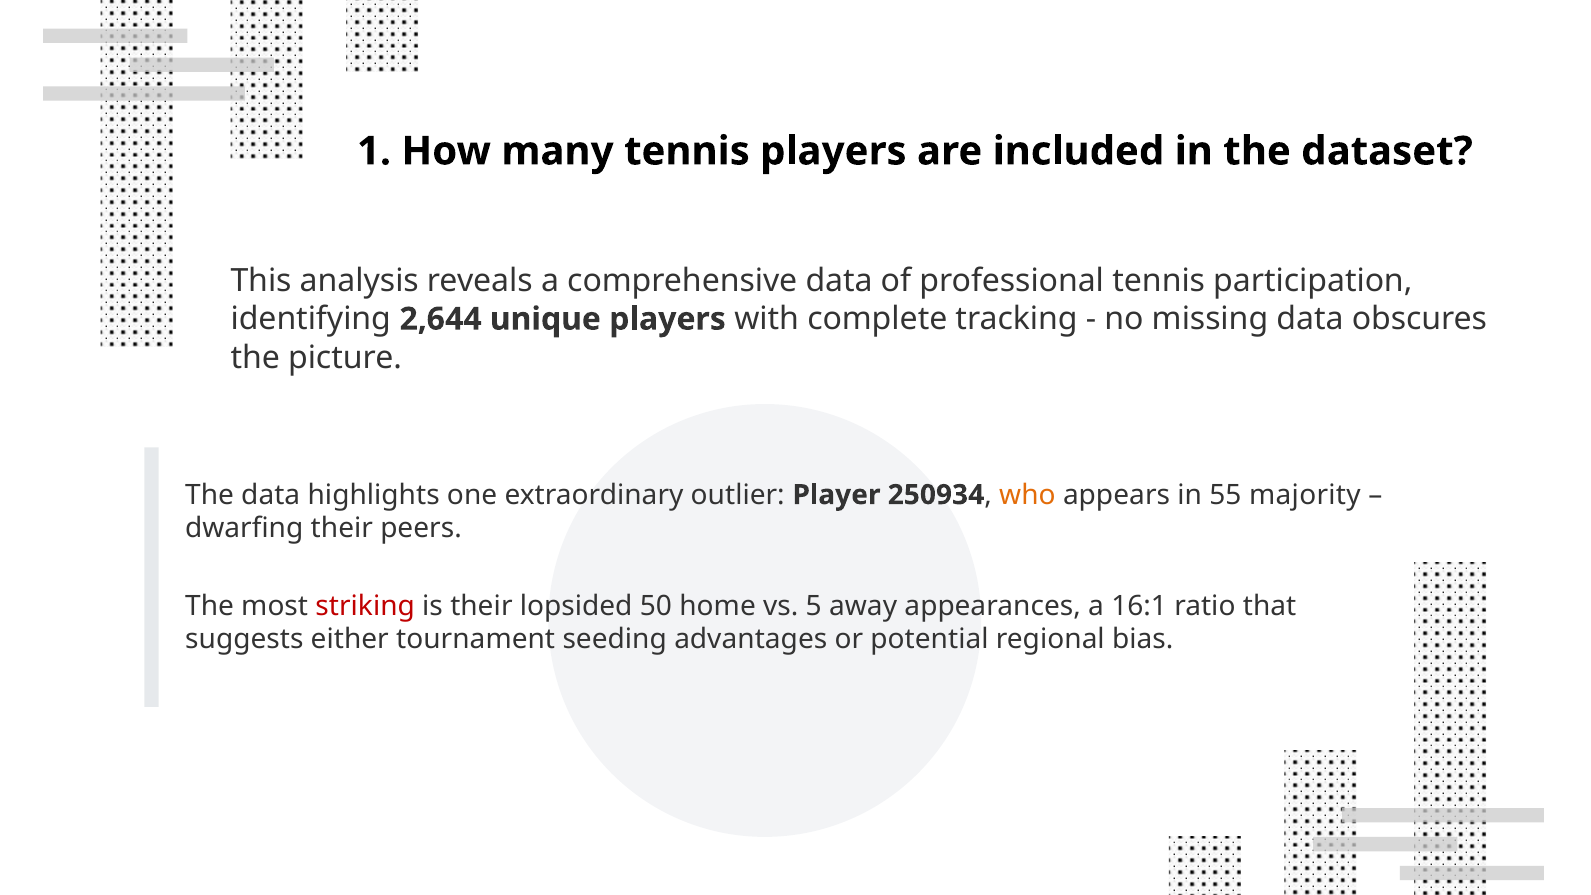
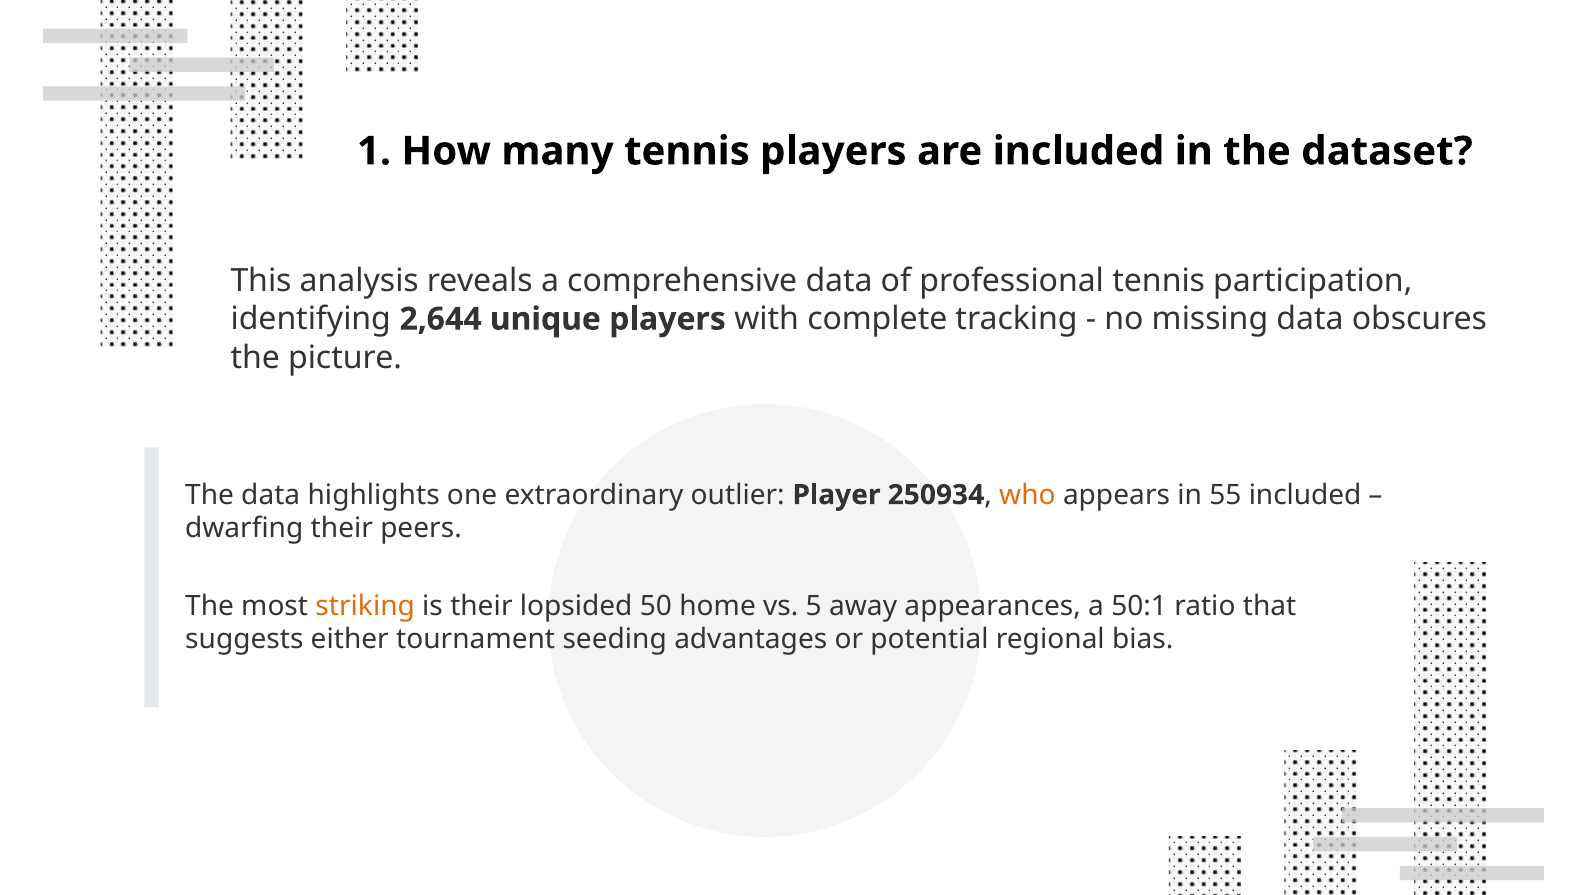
55 majority: majority -> included (1305, 495)
striking colour: red -> orange (365, 606)
16:1: 16:1 -> 50:1 (1139, 606)
